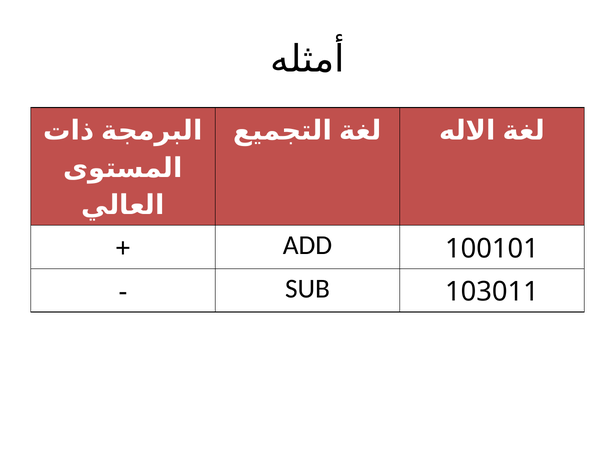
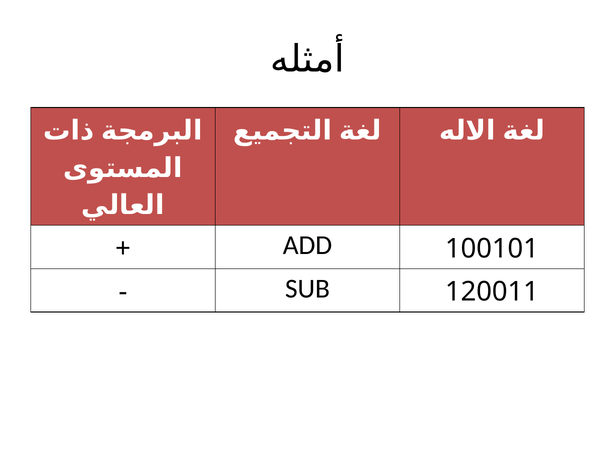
103011: 103011 -> 120011 (492, 292)
